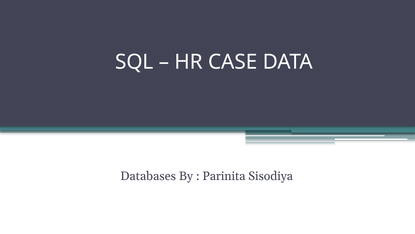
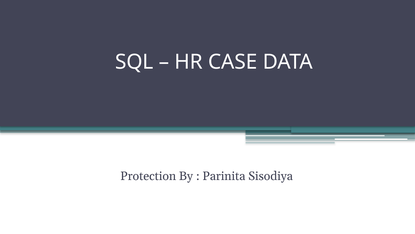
Databases: Databases -> Protection (148, 176)
